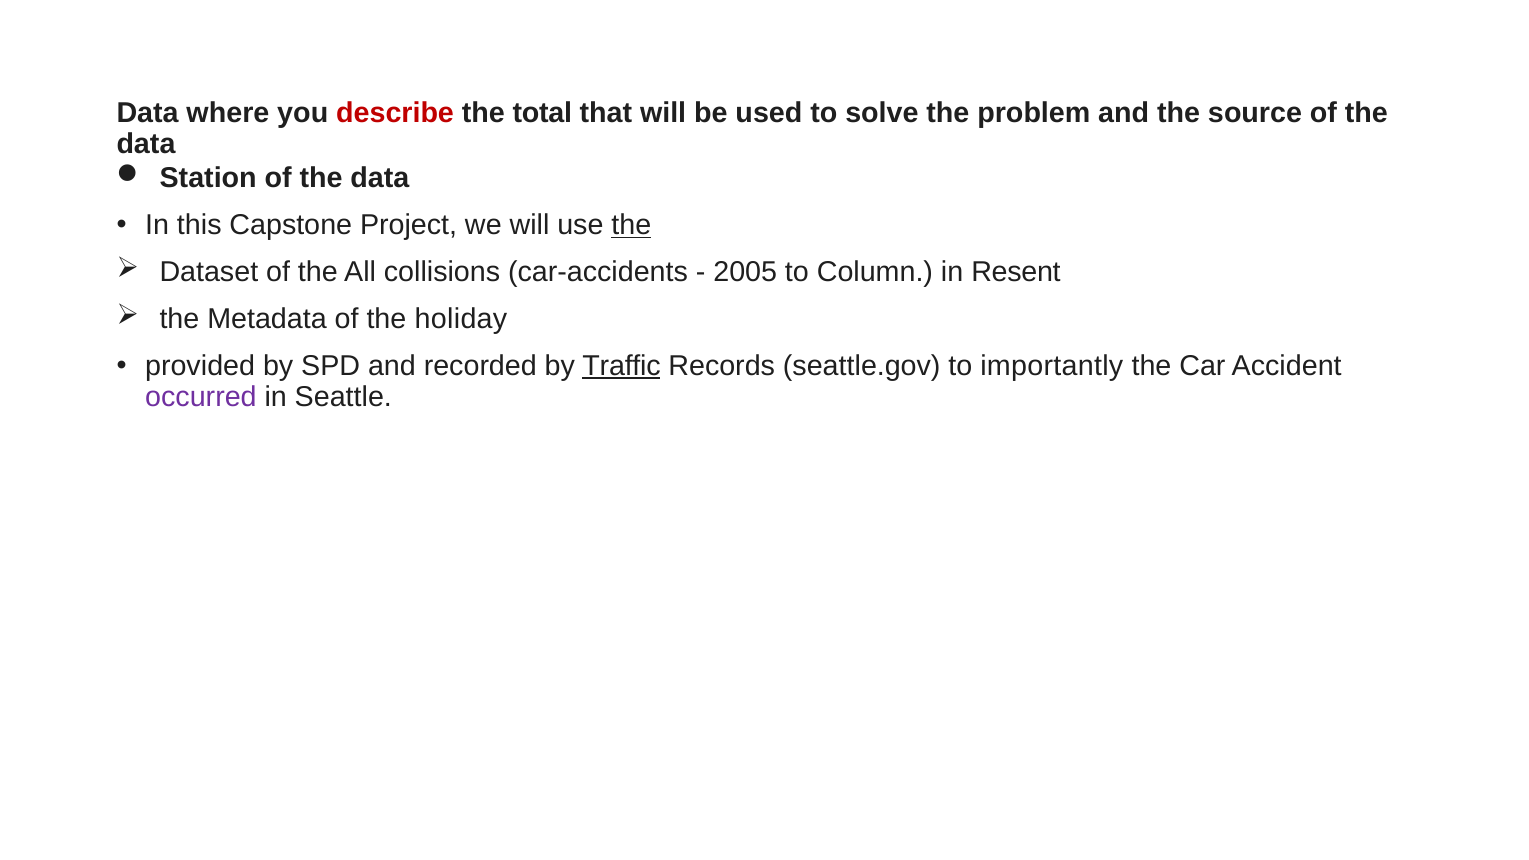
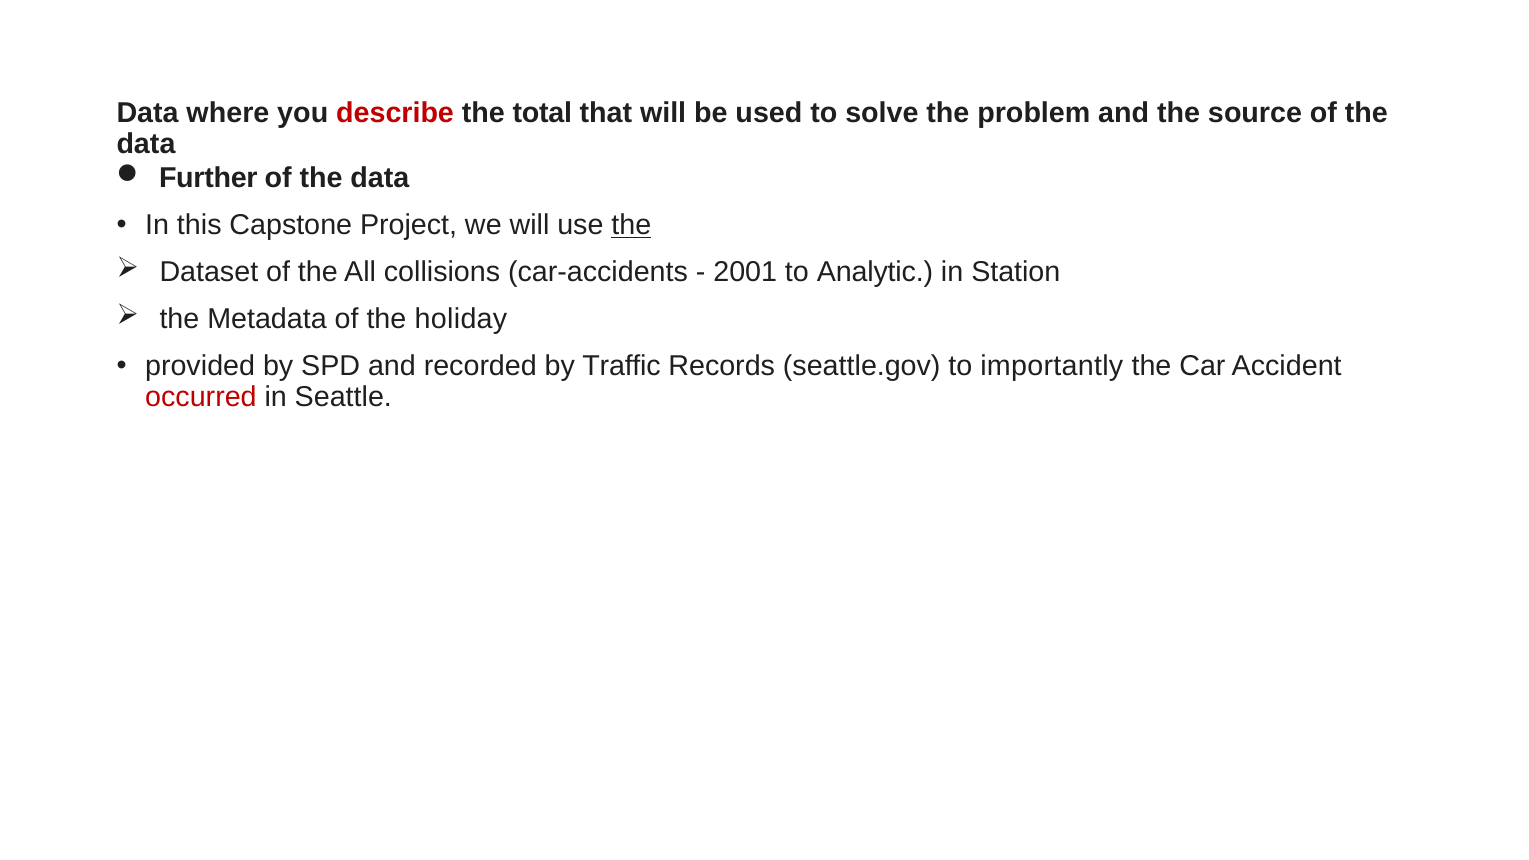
Station: Station -> Further (208, 178)
2005: 2005 -> 2001 (745, 272)
Column: Column -> Analytic (875, 272)
Resent: Resent -> Station (1016, 272)
Traffic underline: present -> none (622, 366)
occurred colour: purple -> red (201, 397)
